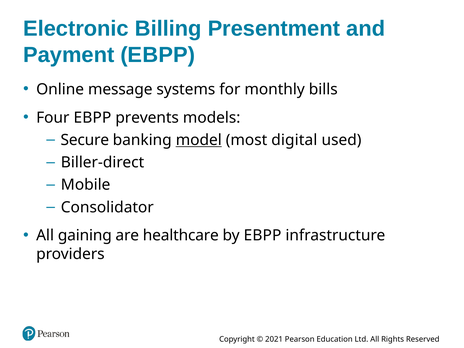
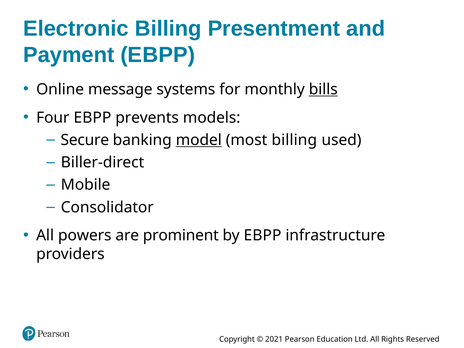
bills underline: none -> present (323, 89)
most digital: digital -> billing (294, 140)
gaining: gaining -> powers (85, 236)
healthcare: healthcare -> prominent (181, 236)
